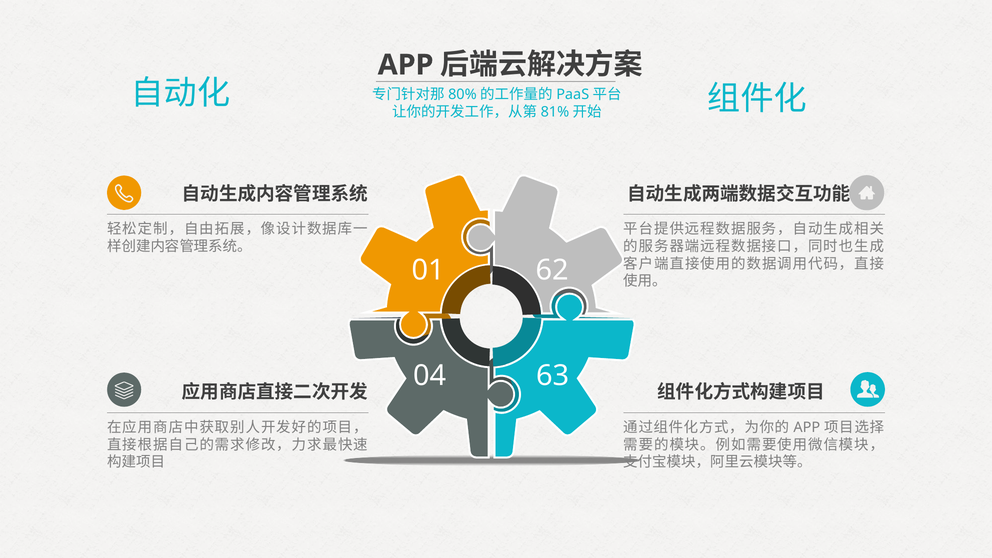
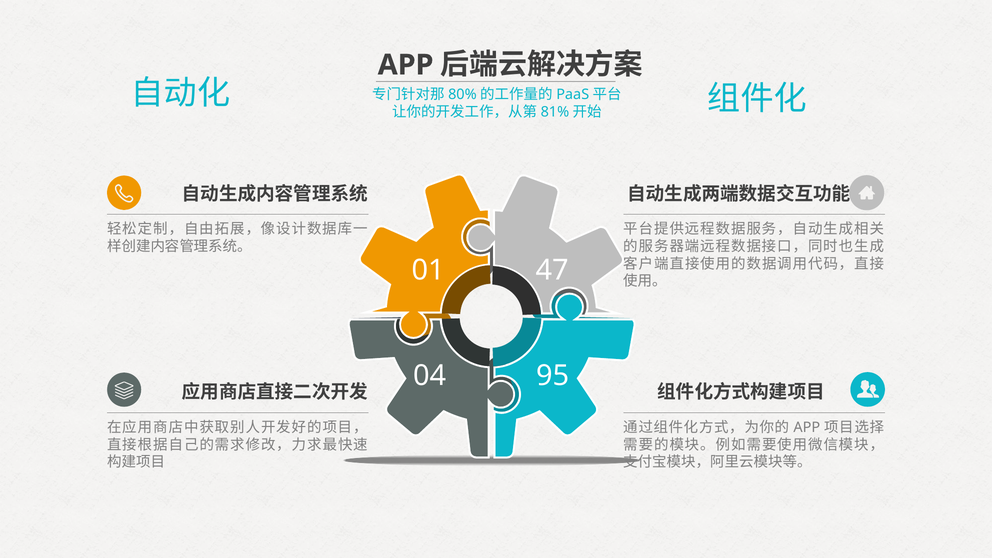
62: 62 -> 47 (552, 270)
63: 63 -> 95 (553, 376)
